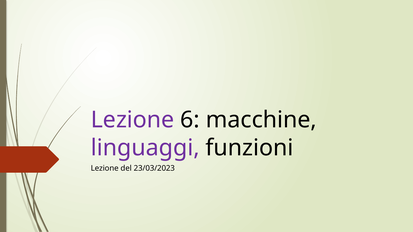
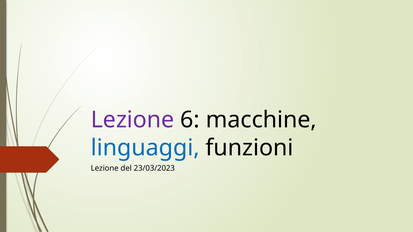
linguaggi colour: purple -> blue (145, 148)
